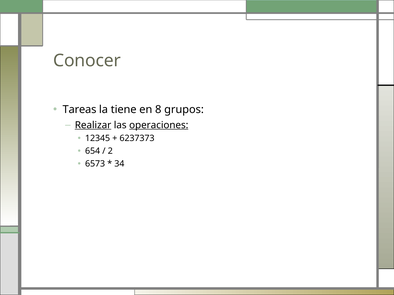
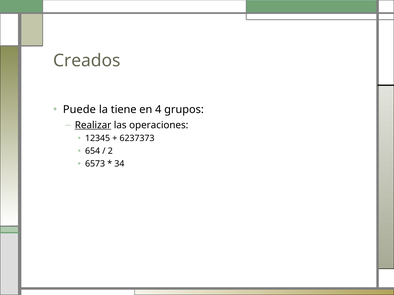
Conocer: Conocer -> Creados (87, 61)
Tareas: Tareas -> Puede (79, 110)
8: 8 -> 4 (158, 110)
operaciones underline: present -> none (159, 125)
